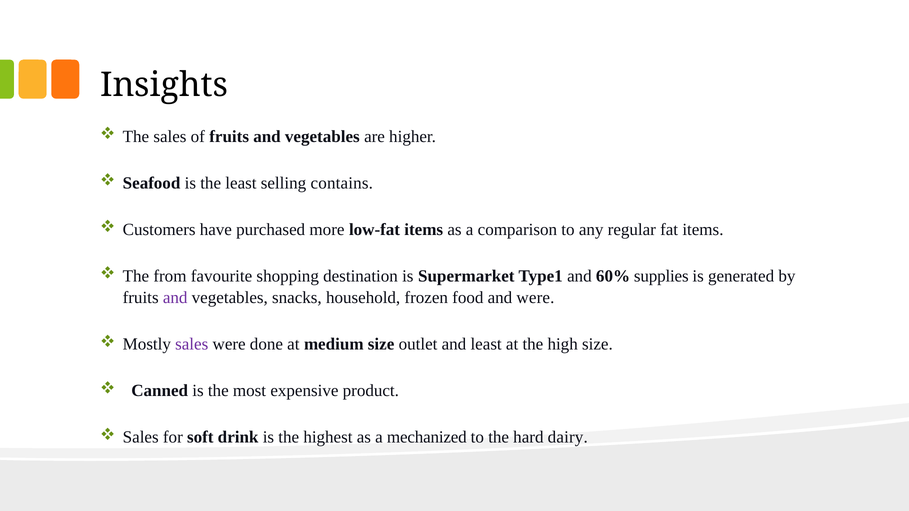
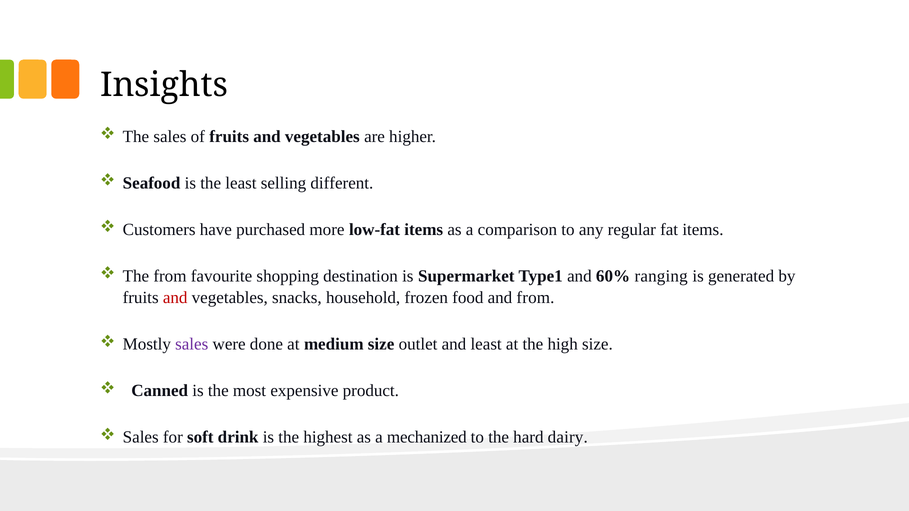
contains: contains -> different (342, 183)
supplies: supplies -> ranging (661, 276)
and colour: purple -> red (175, 298)
and were: were -> from (535, 298)
